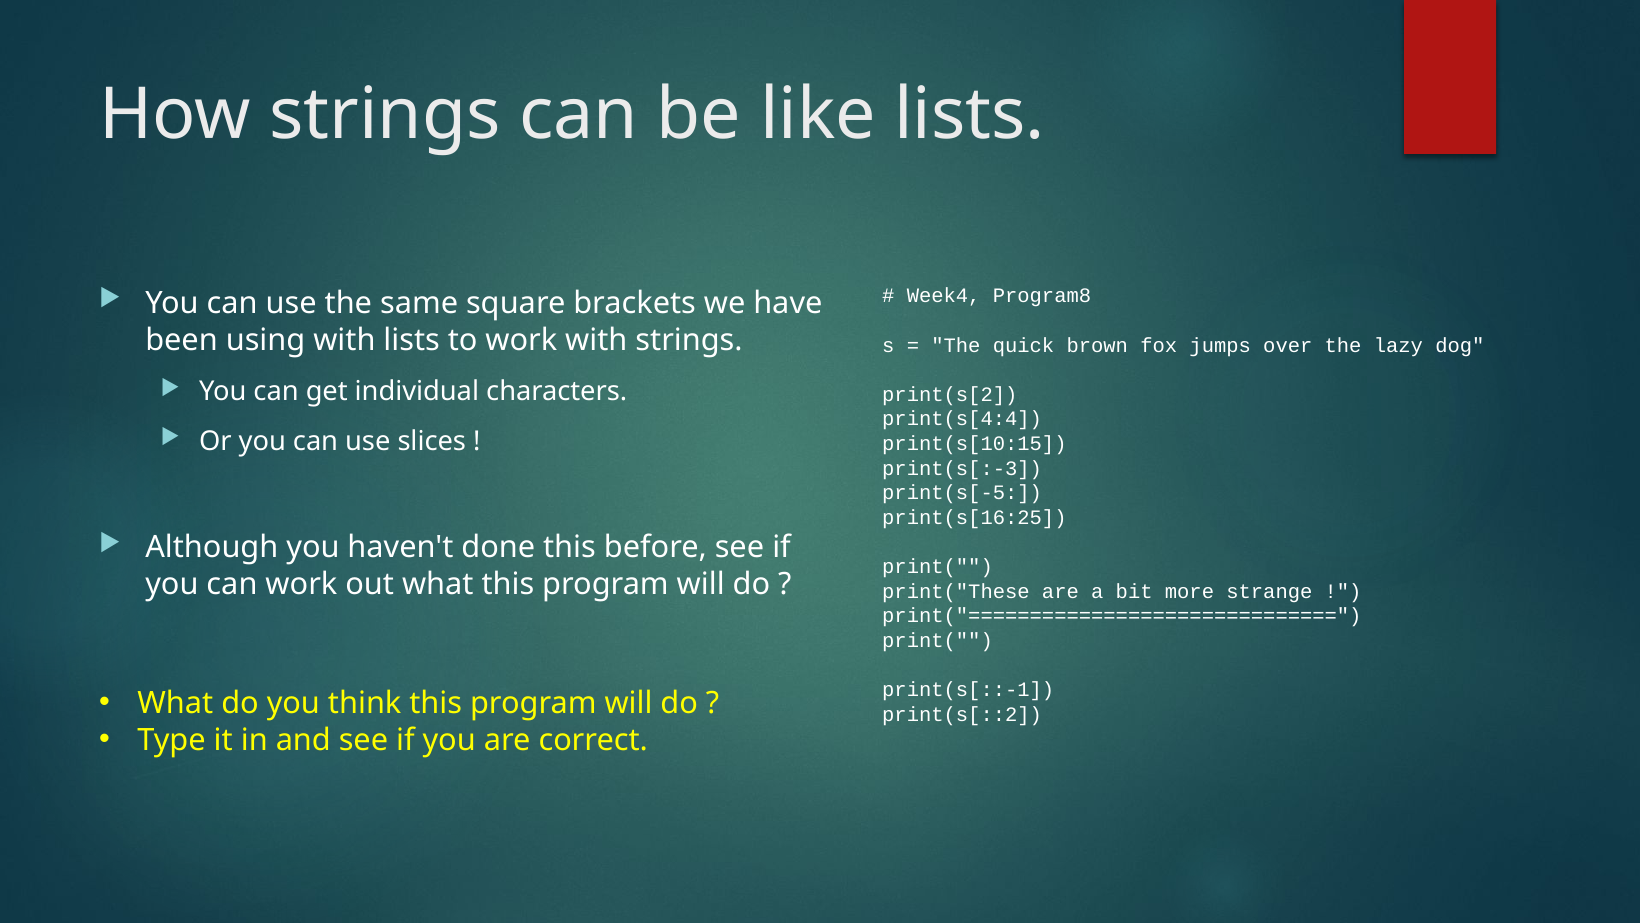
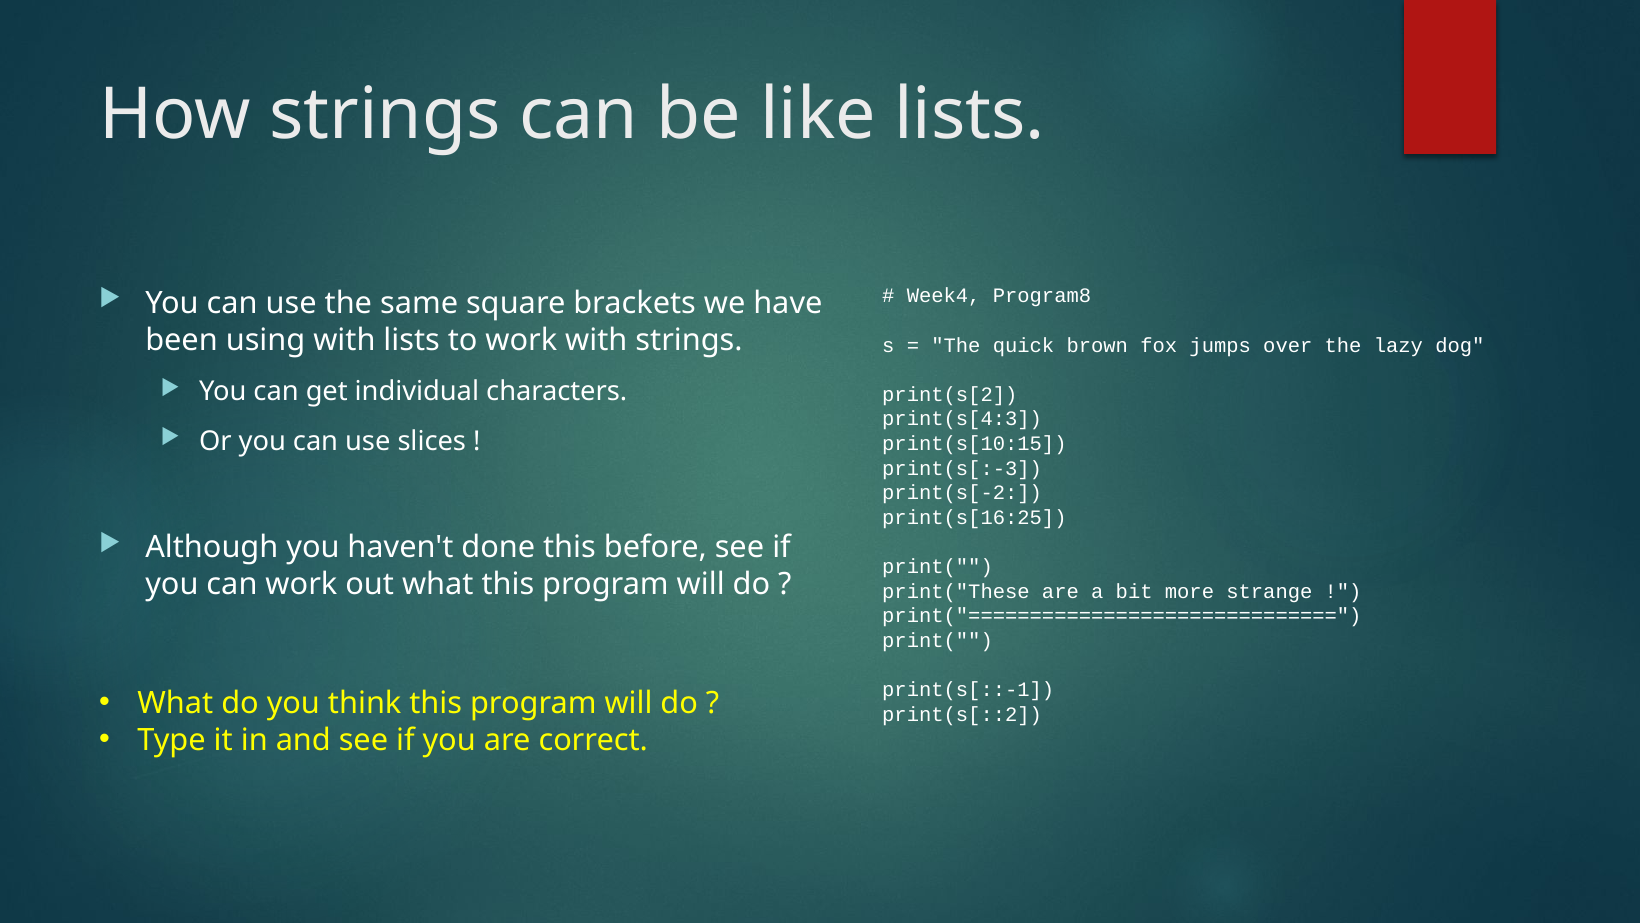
print(s[4:4: print(s[4:4 -> print(s[4:3 (962, 419)
print(s[-5: print(s[-5 -> print(s[-2 (962, 493)
